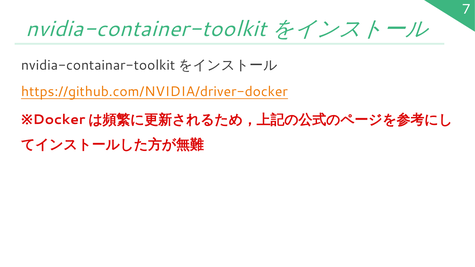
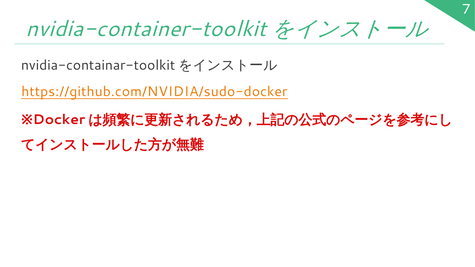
https://github.com/NVIDIA/driver-docker: https://github.com/NVIDIA/driver-docker -> https://github.com/NVIDIA/sudo-docker (154, 92)
